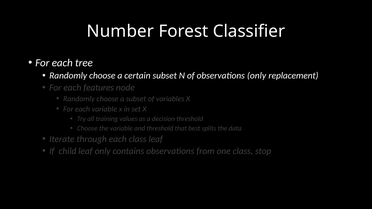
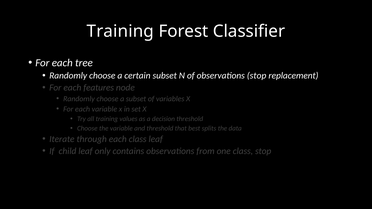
Number: Number -> Training (120, 31)
observations only: only -> stop (257, 76)
